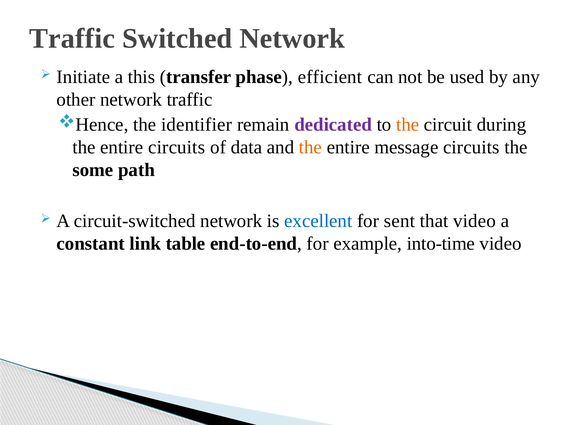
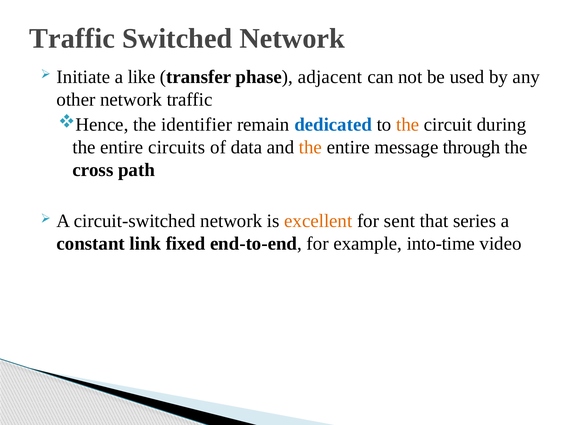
this: this -> like (142, 77)
efficient: efficient -> adjacent (330, 77)
dedicated colour: purple -> blue (333, 125)
message circuits: circuits -> through (472, 147)
some: some -> cross (93, 170)
excellent colour: blue -> orange (318, 221)
that video: video -> series (475, 221)
table: table -> fixed (186, 244)
